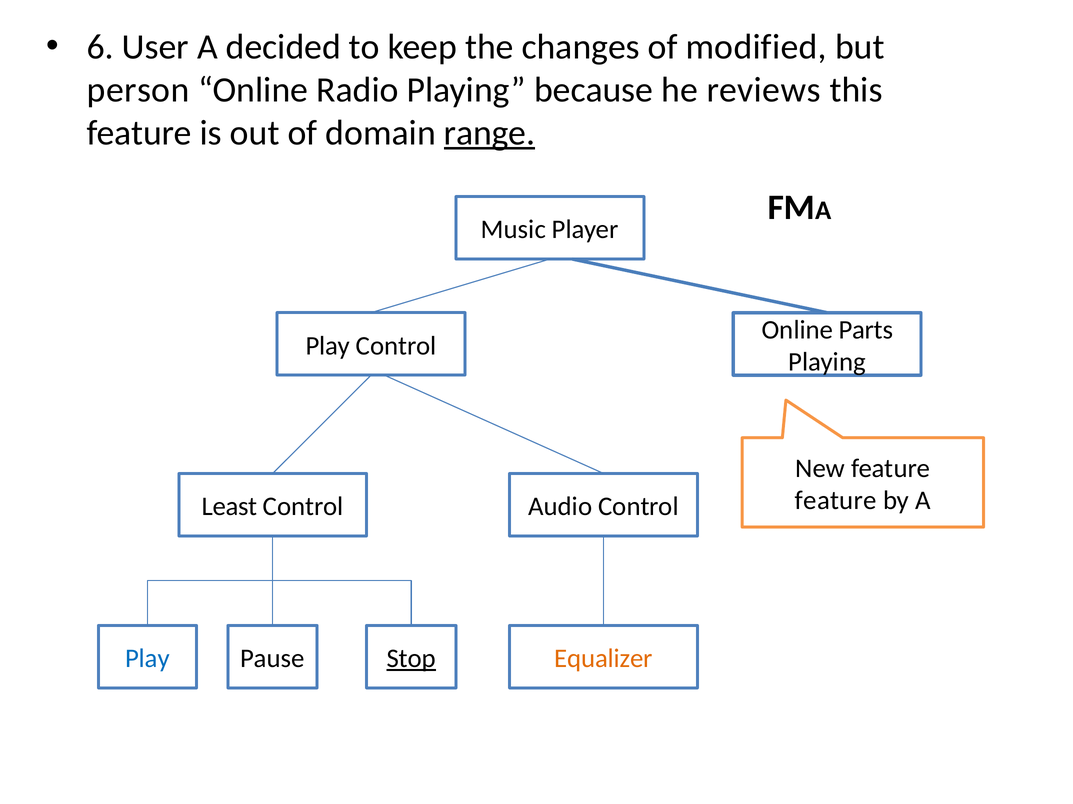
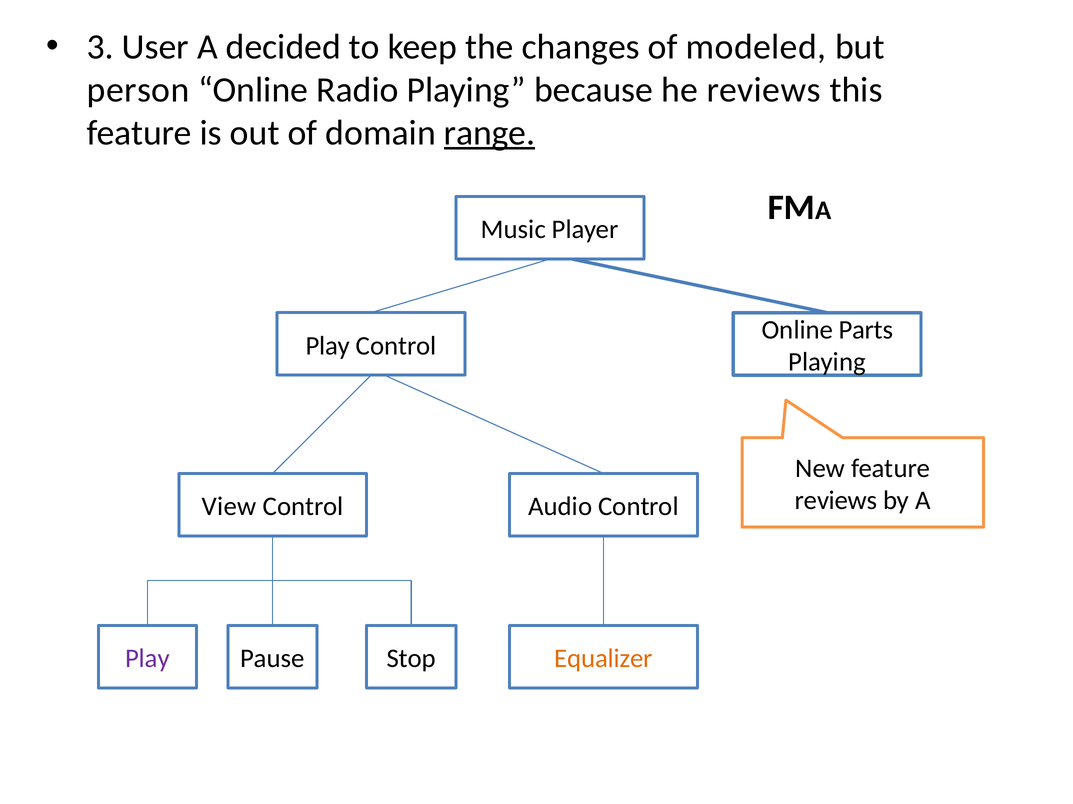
6: 6 -> 3 (100, 47)
modified: modified -> modeled (756, 47)
feature: feature -> reviews (836, 501)
Least: Least -> View (229, 507)
Play colour: blue -> purple (147, 659)
Stop underline: present -> none (411, 659)
